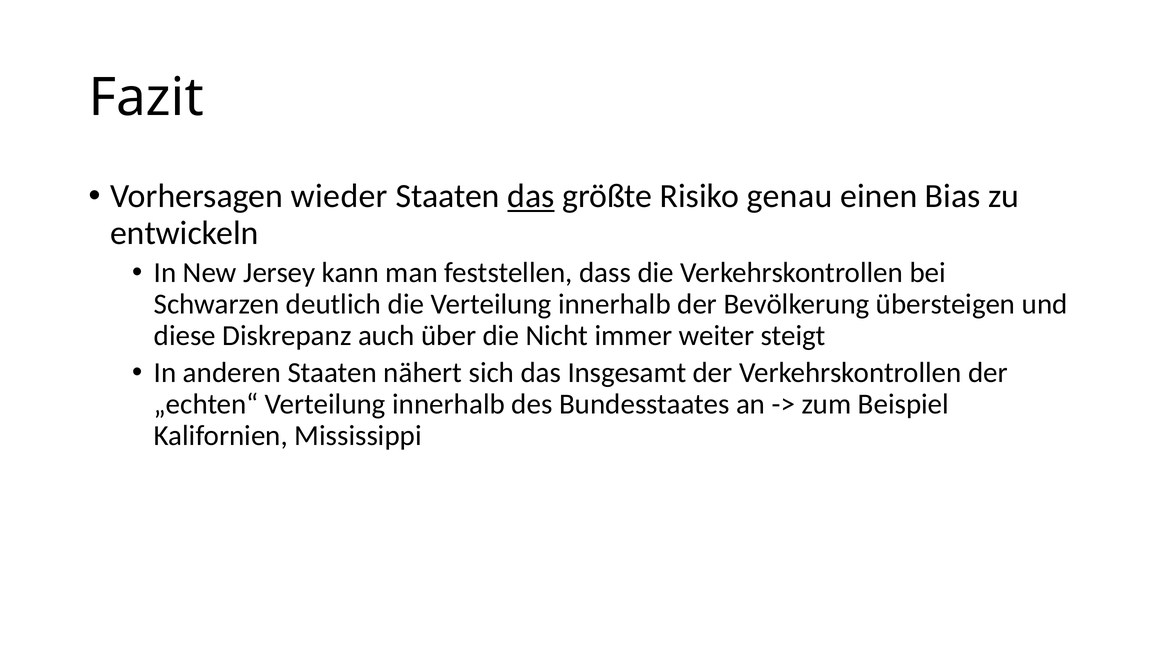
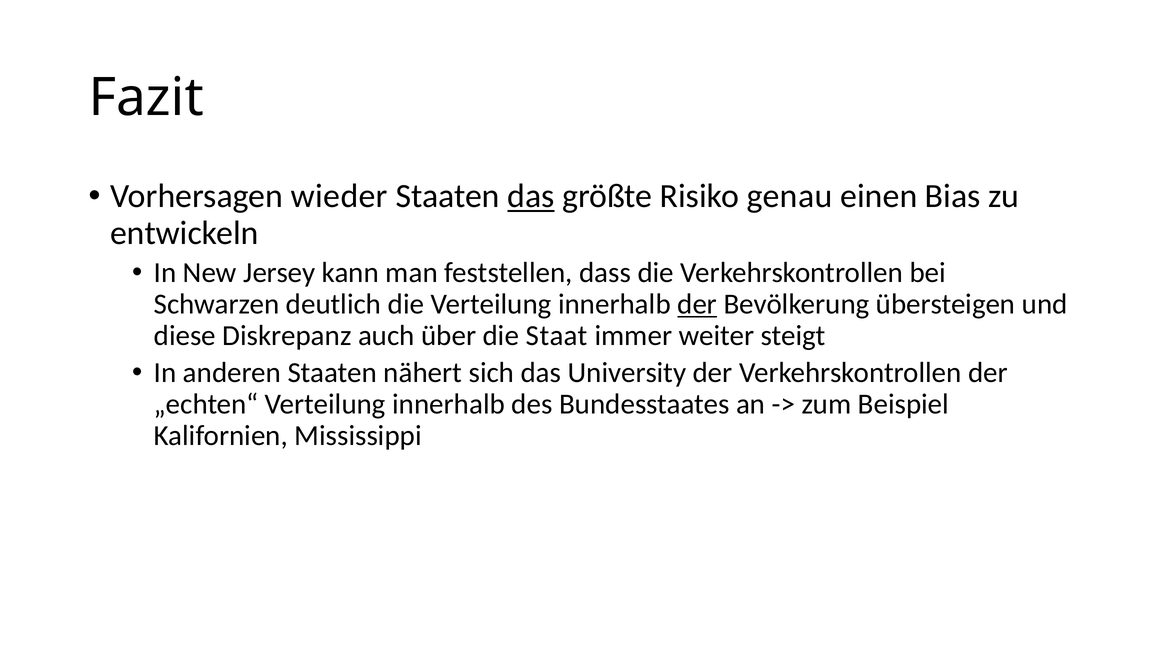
der underline: none -> present (697, 304)
Nicht: Nicht -> Staat (557, 336)
Insgesamt: Insgesamt -> University (627, 373)
